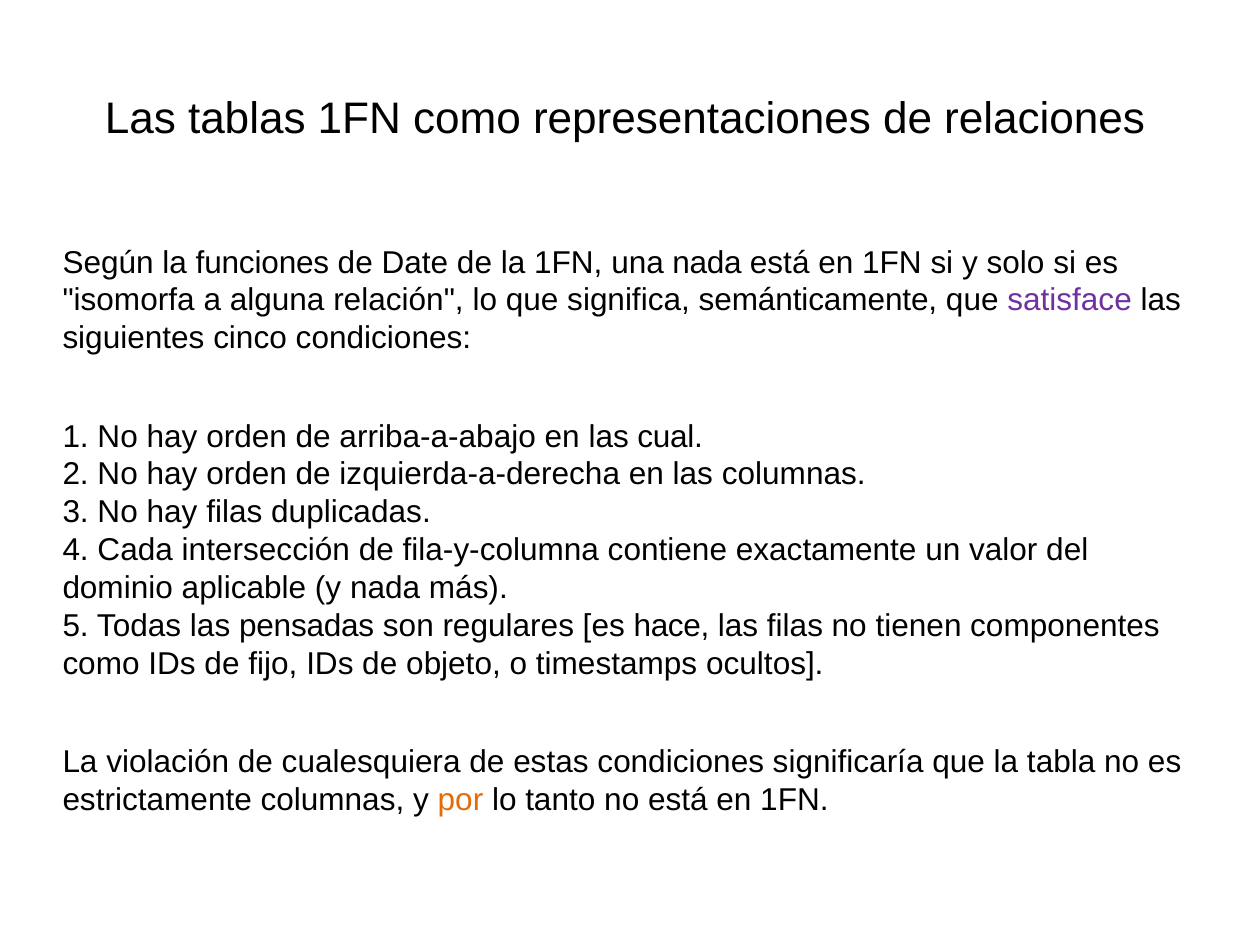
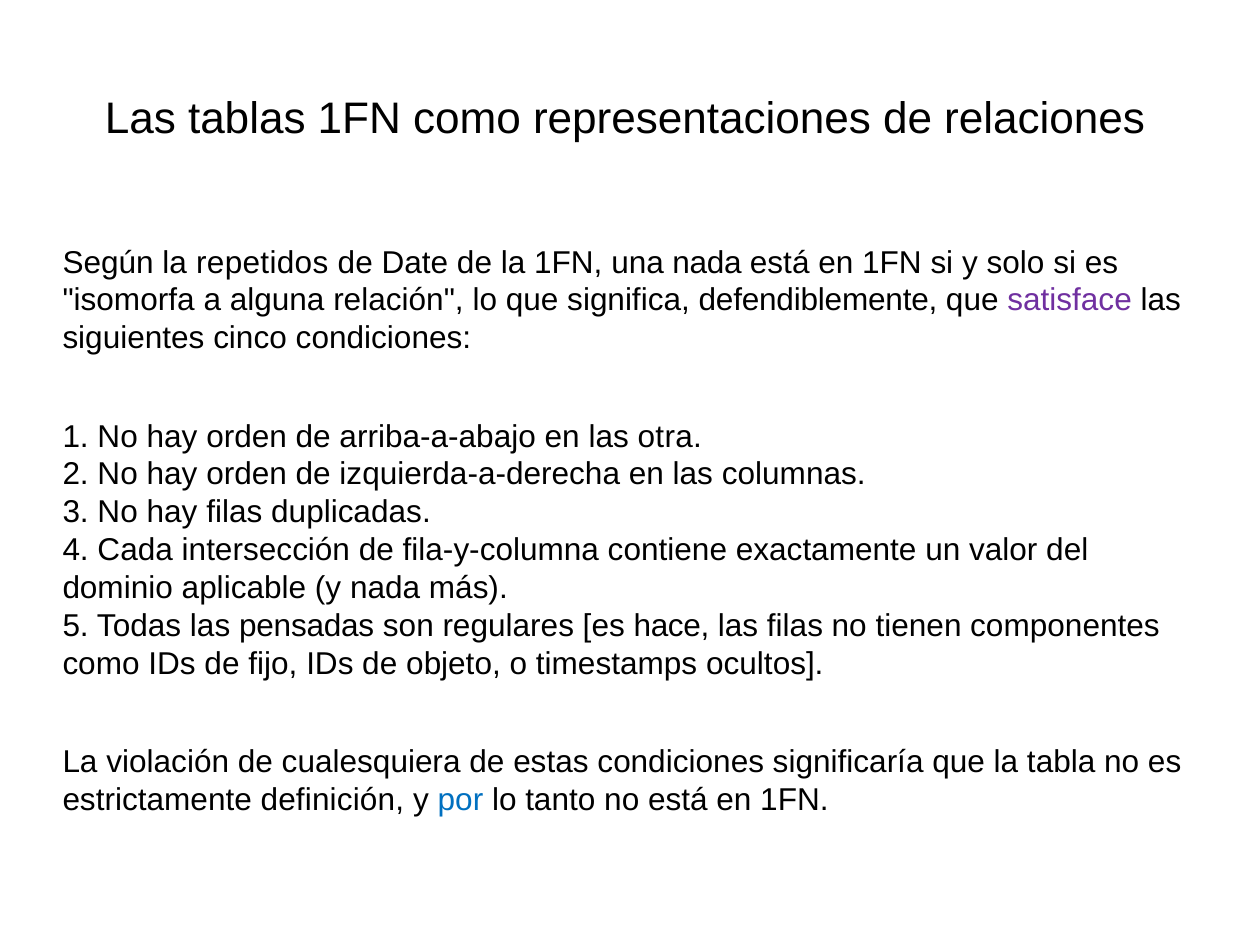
funciones: funciones -> repetidos (262, 263)
semánticamente: semánticamente -> defendiblemente (818, 300)
cual: cual -> otra (670, 437)
estrictamente columnas: columnas -> definición (332, 800)
por colour: orange -> blue (460, 800)
